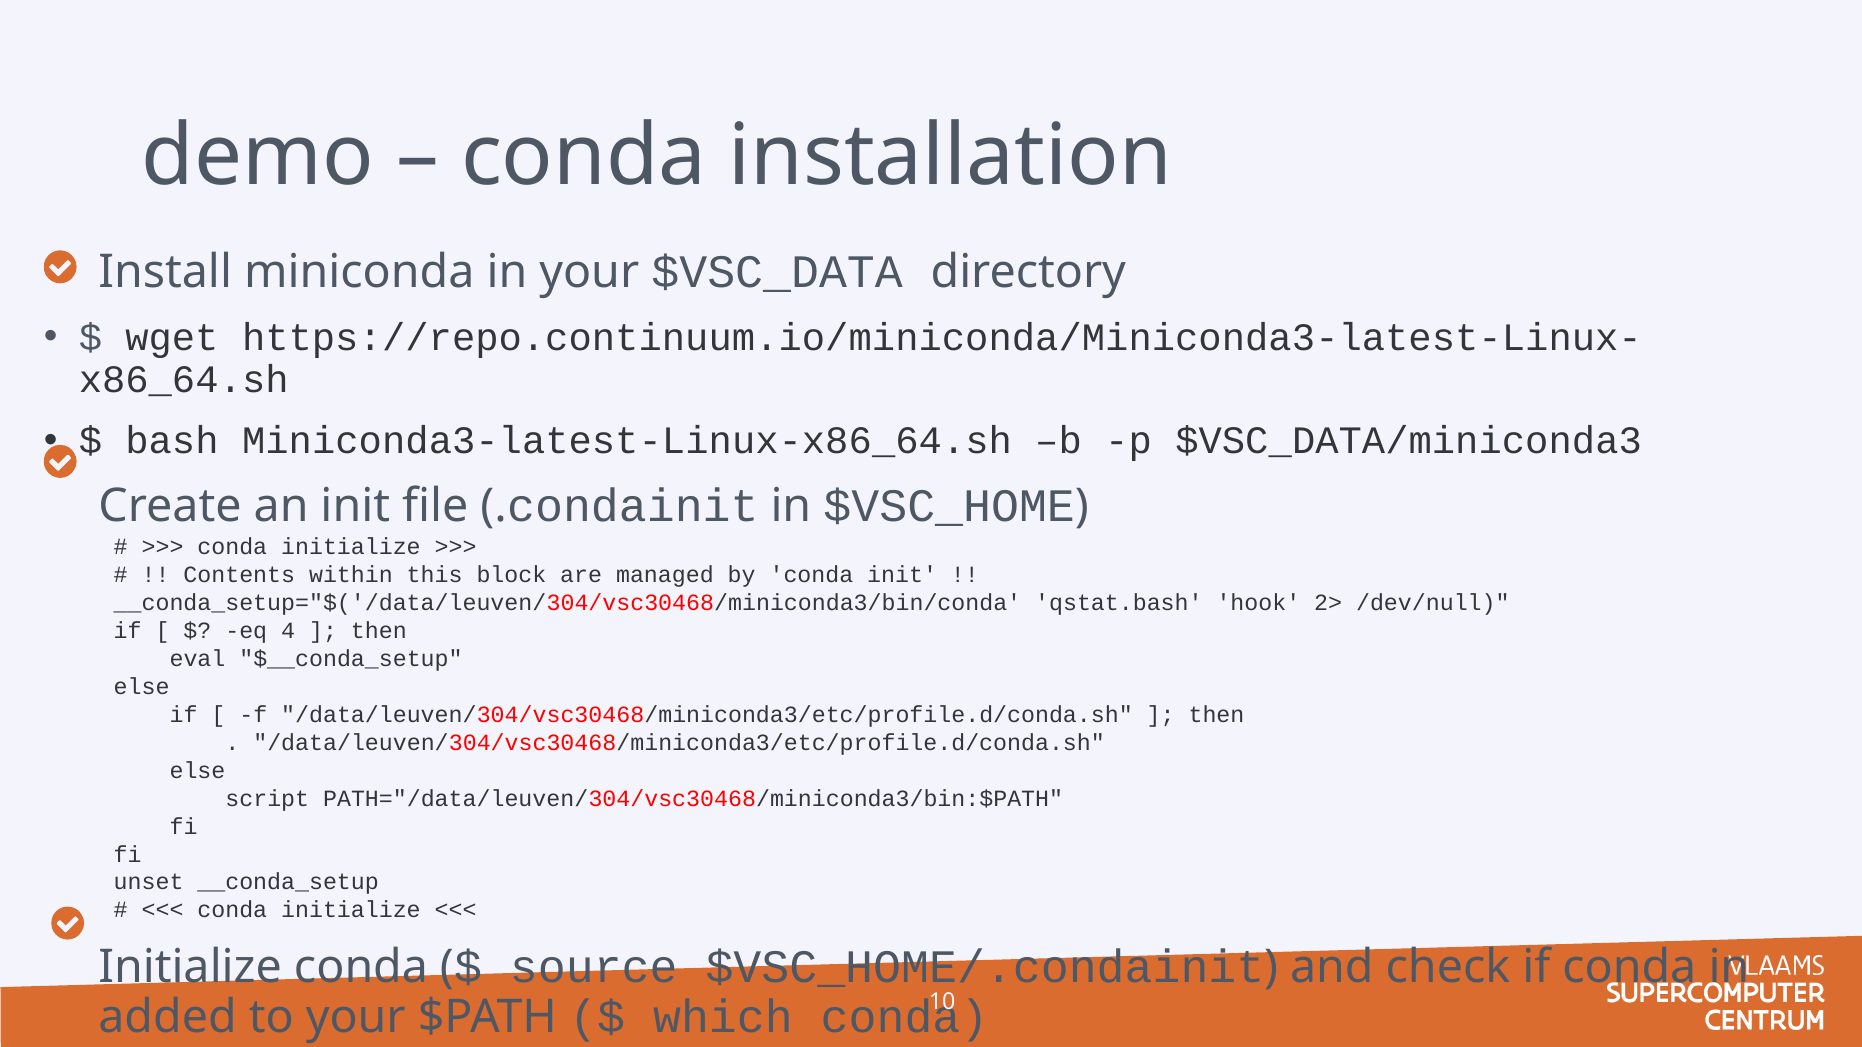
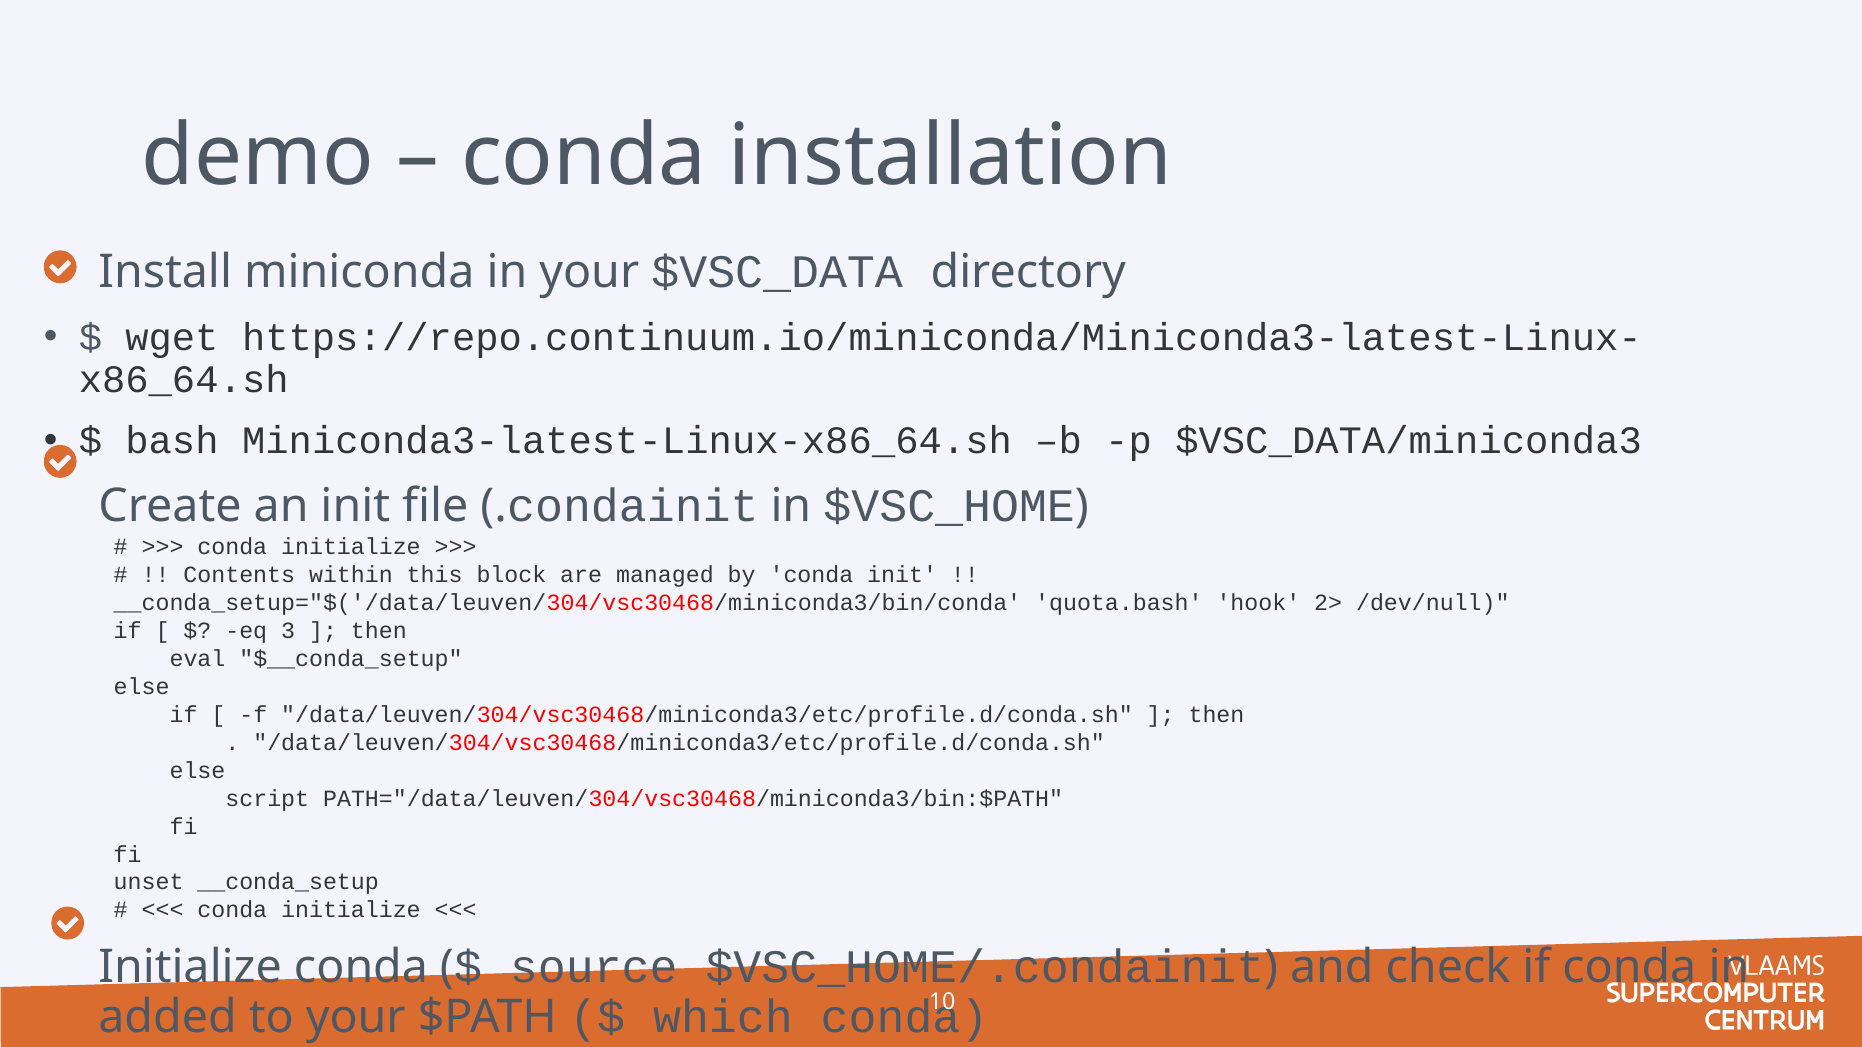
qstat.bash: qstat.bash -> quota.bash (1119, 603)
4: 4 -> 3 (288, 631)
